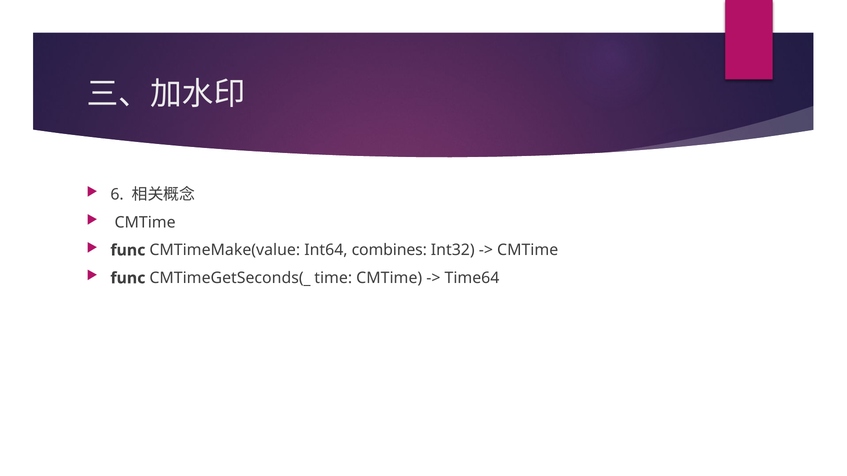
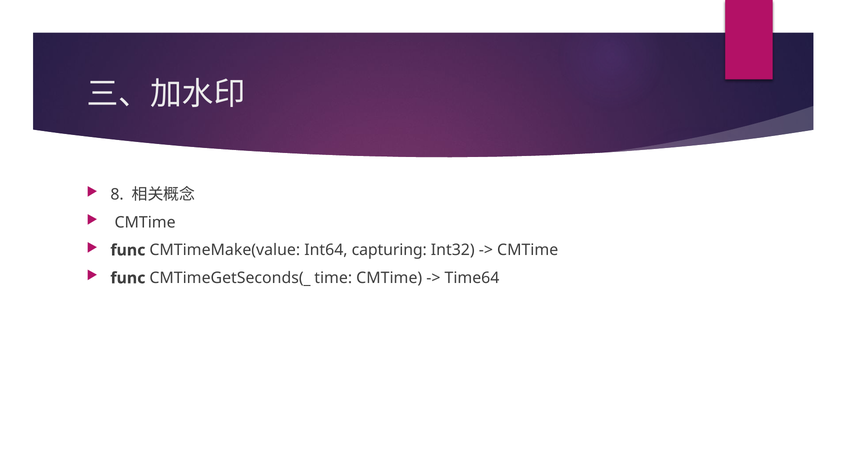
6: 6 -> 8 (117, 195)
combines: combines -> capturing (389, 250)
